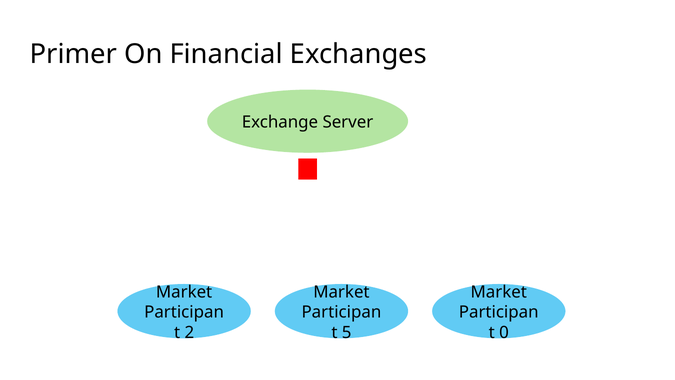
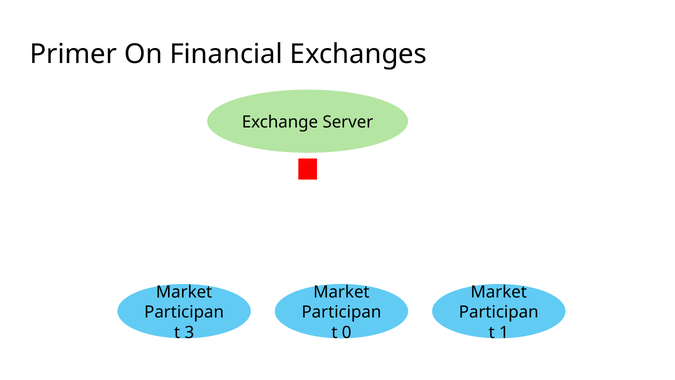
2: 2 -> 3 (189, 332)
5: 5 -> 0 (347, 332)
0: 0 -> 1 (504, 332)
